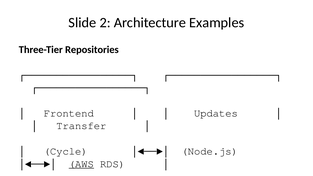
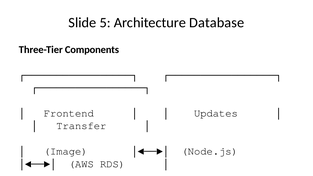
2: 2 -> 5 (105, 23)
Architecture Examples: Examples -> Database (217, 23)
Repositories: Repositories -> Components (92, 50)
Cycle: Cycle -> Image (66, 151)
AWS underline: present -> none (81, 164)
